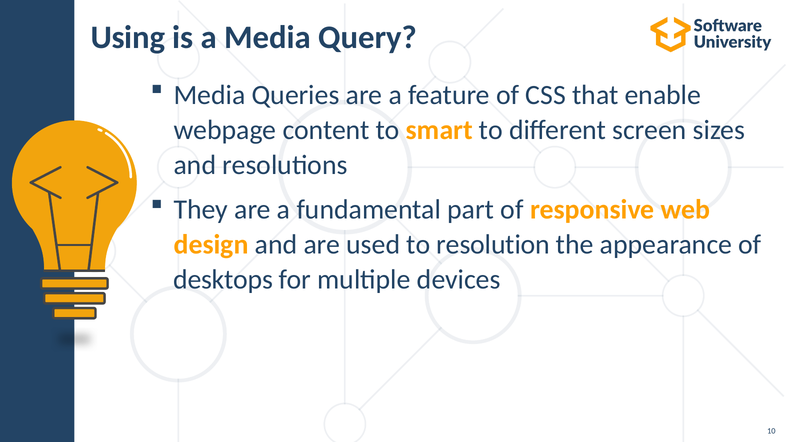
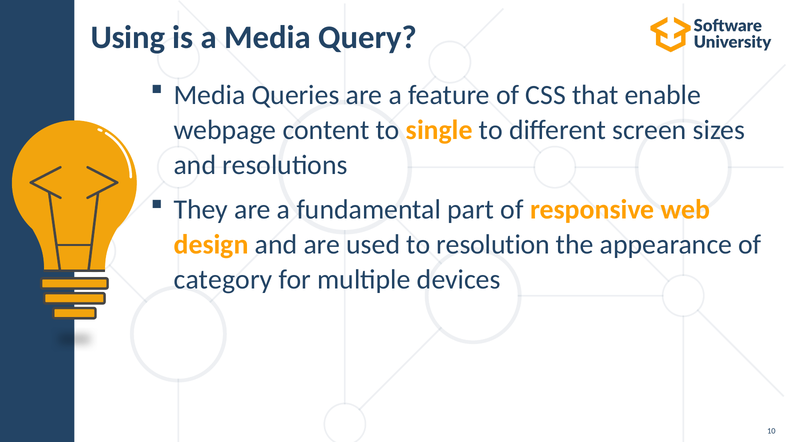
smart: smart -> single (439, 130)
desktops: desktops -> category (223, 280)
